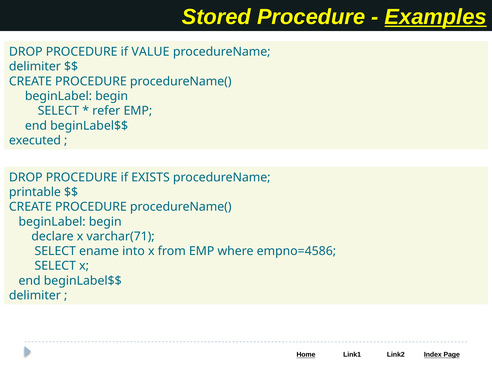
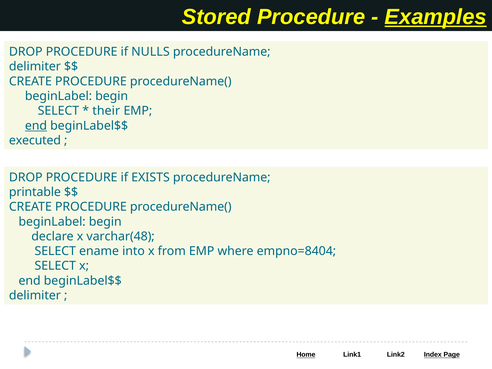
VALUE: VALUE -> NULLS (151, 52)
refer: refer -> their (106, 111)
end underline: none -> present (36, 126)
varchar(71: varchar(71 -> varchar(48 (121, 236)
empno=4586: empno=4586 -> empno=8404 (296, 251)
